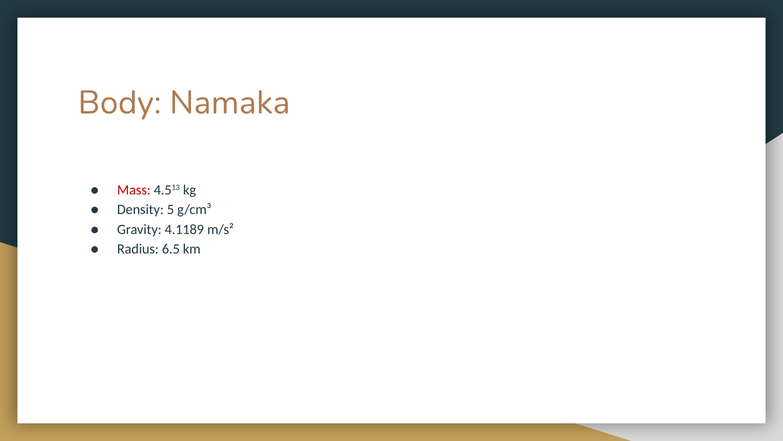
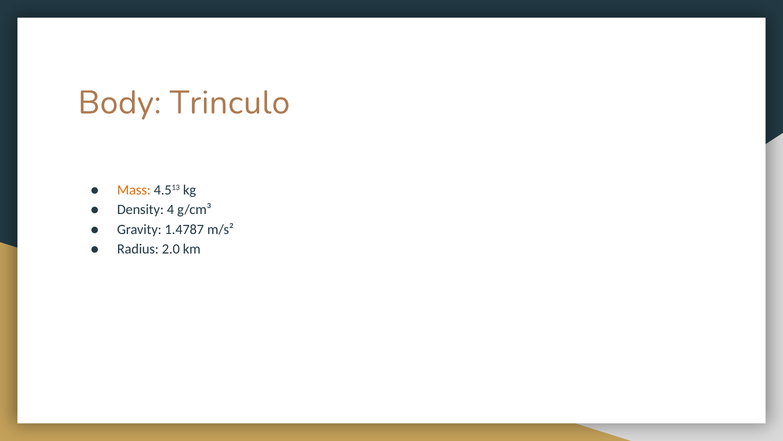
Namaka: Namaka -> Trinculo (230, 102)
Mass colour: red -> orange (134, 190)
5: 5 -> 4 (170, 209)
4.1189: 4.1189 -> 1.4787 (184, 229)
6.5: 6.5 -> 2.0 (171, 249)
